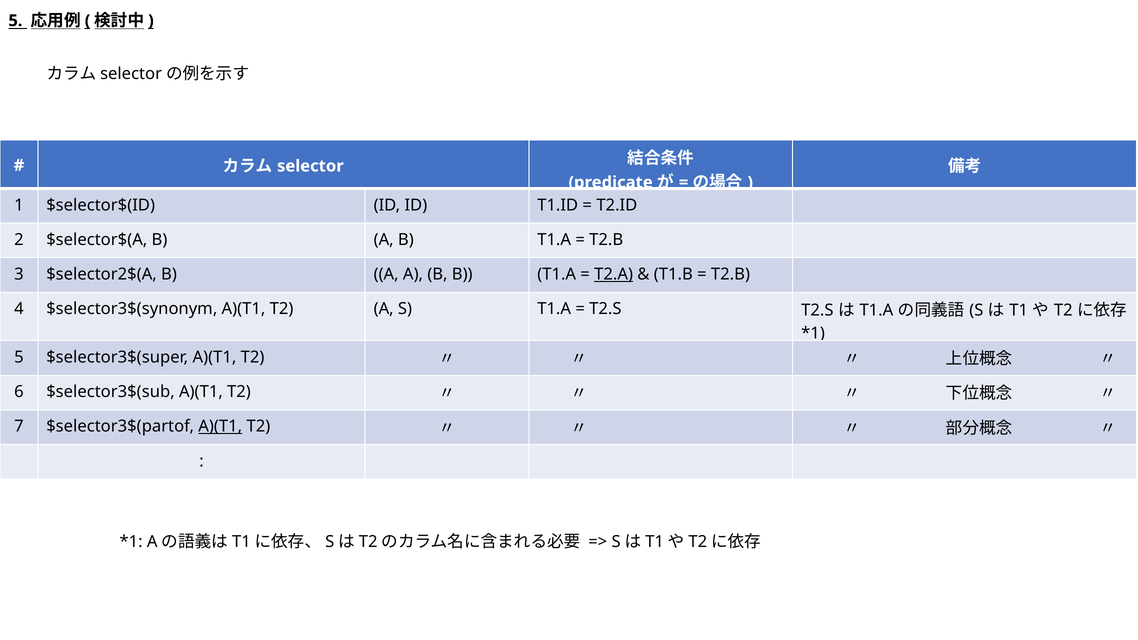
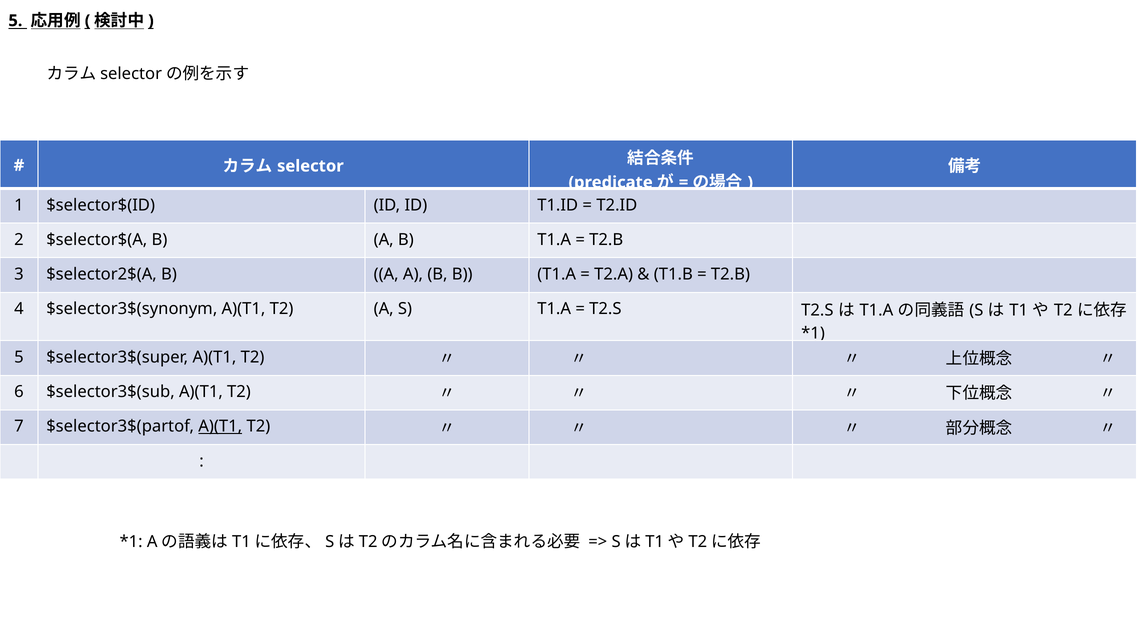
T2.A underline: present -> none (614, 274)
